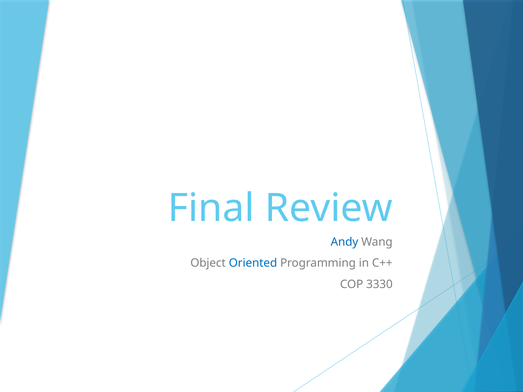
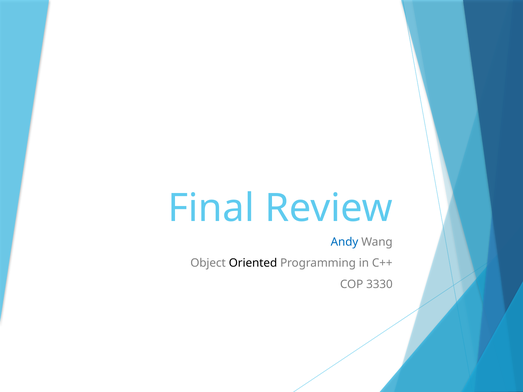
Oriented colour: blue -> black (253, 263)
